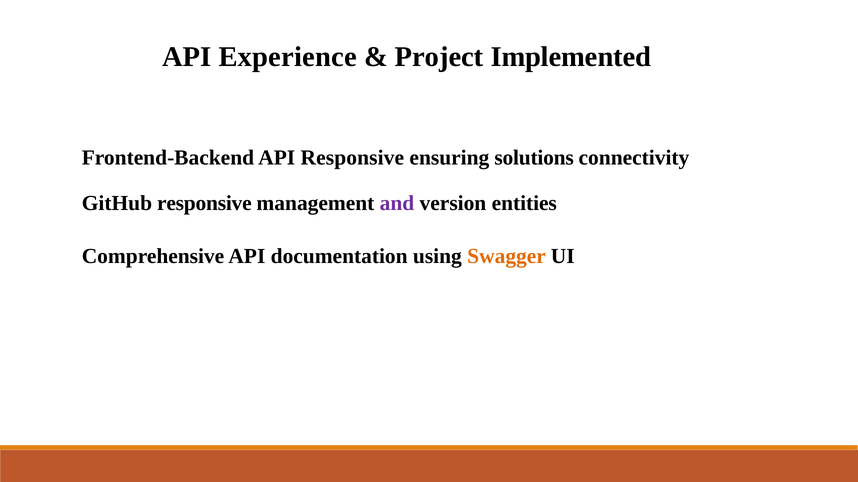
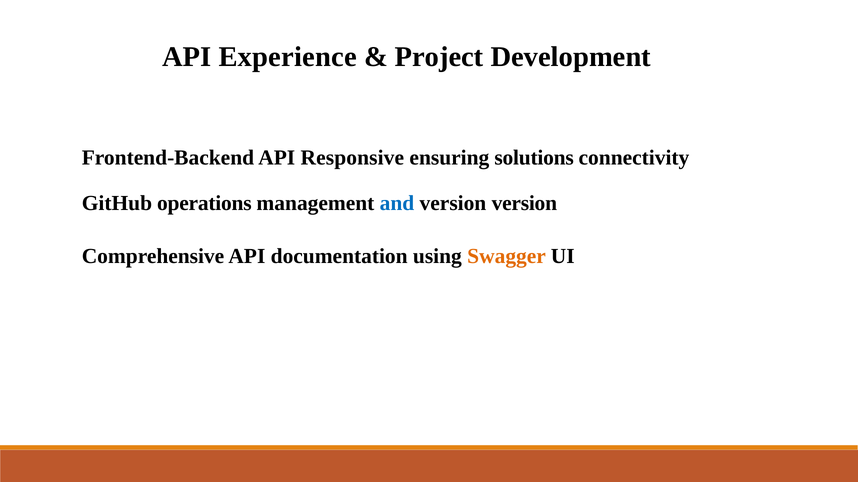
Implemented: Implemented -> Development (571, 57)
GitHub responsive: responsive -> operations (204, 203)
and colour: purple -> blue (397, 203)
version entities: entities -> version (524, 203)
